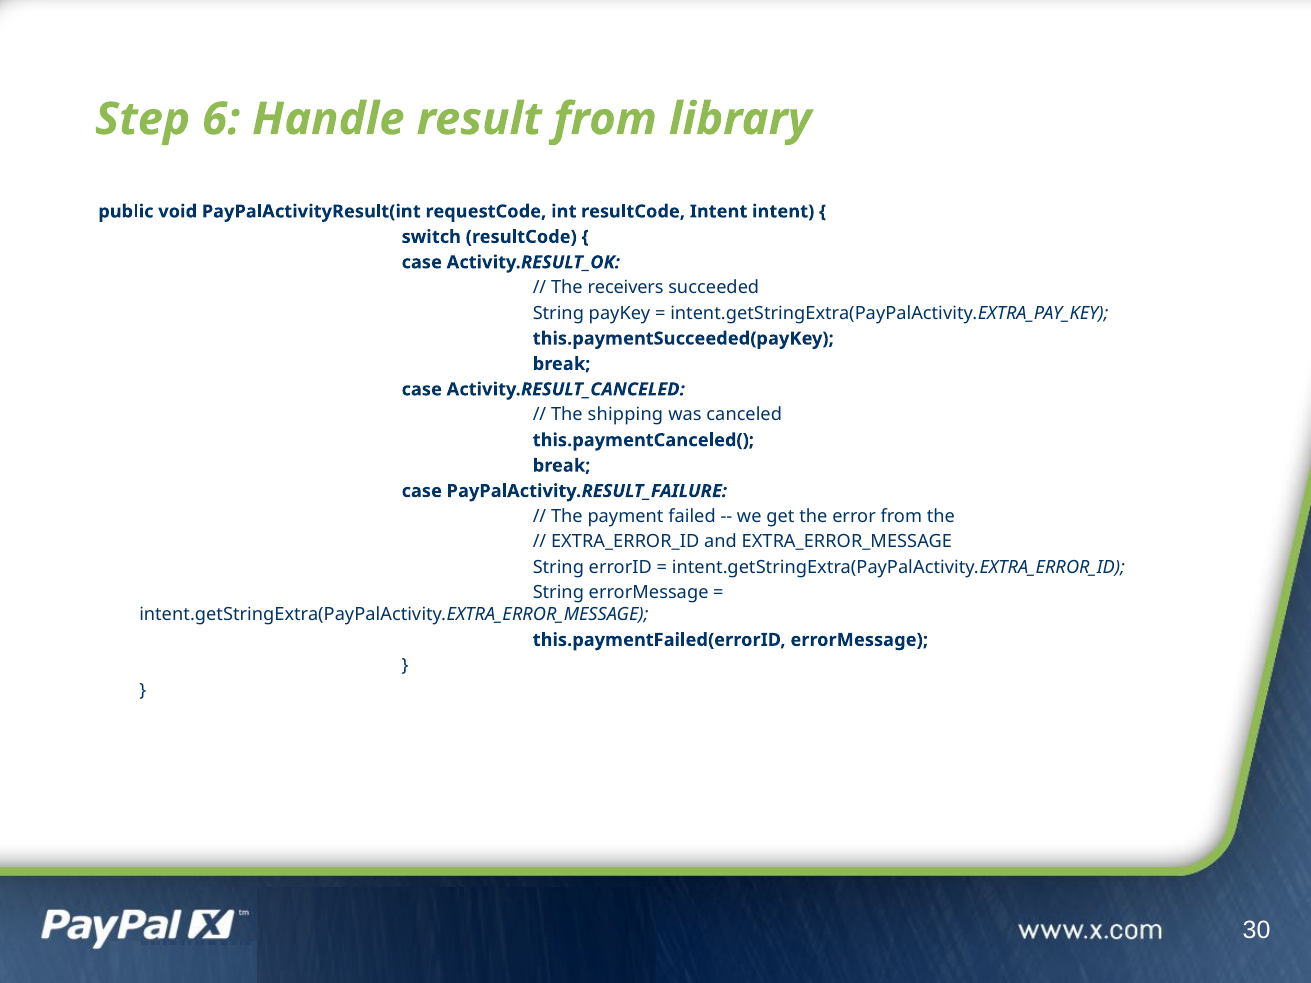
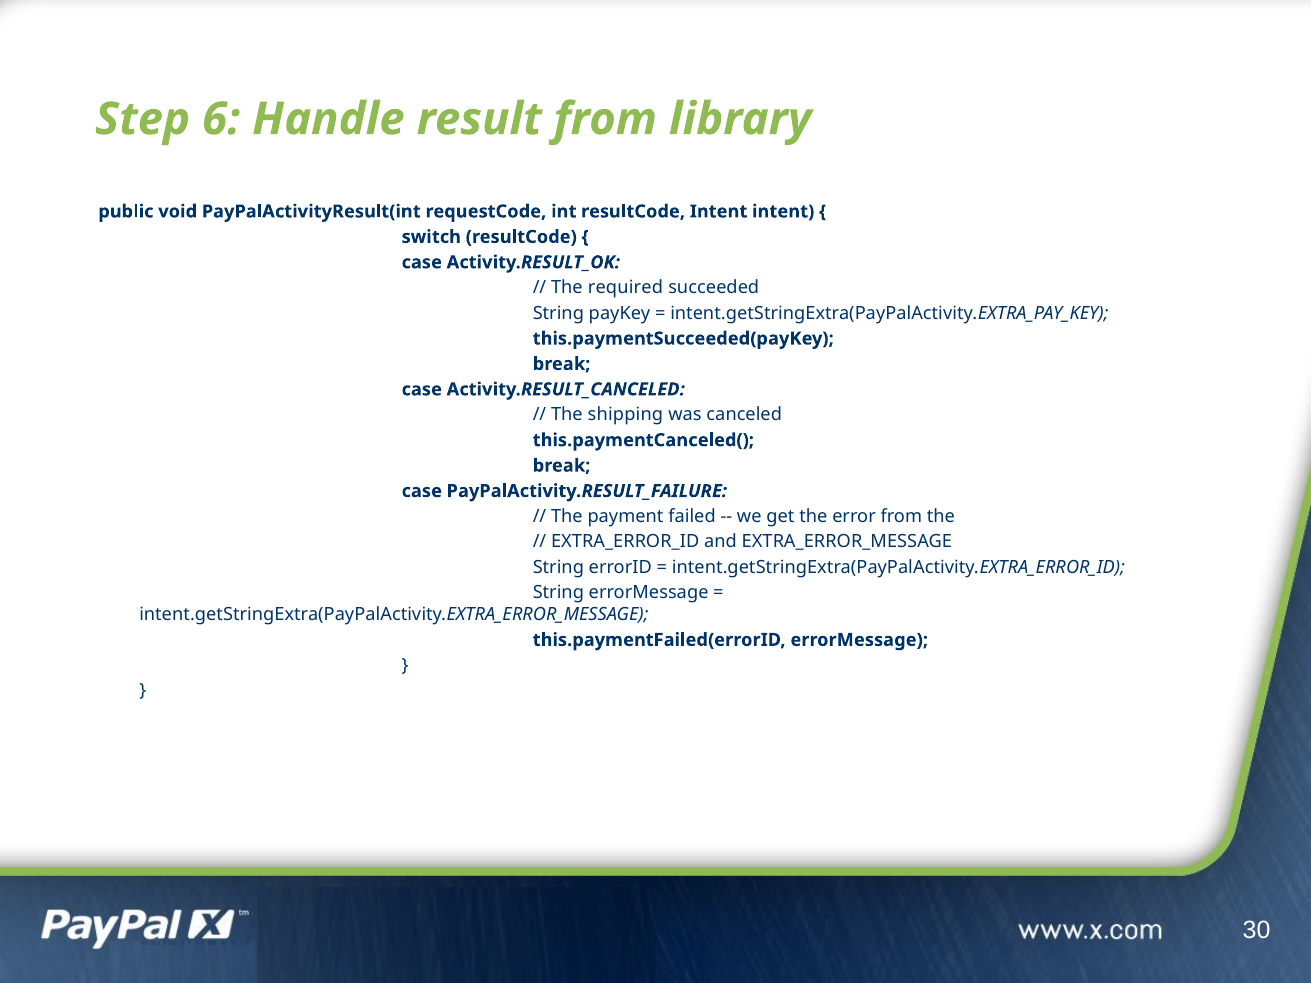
receivers: receivers -> required (625, 288)
